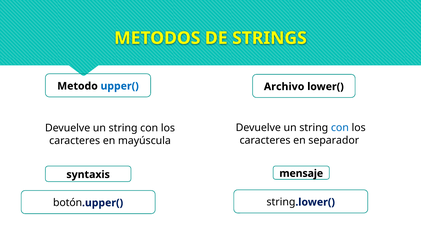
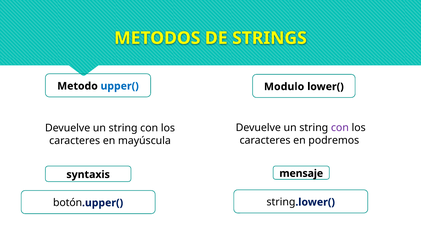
Archivo: Archivo -> Modulo (284, 87)
con colour: blue -> purple (340, 128)
separador: separador -> podremos (334, 140)
